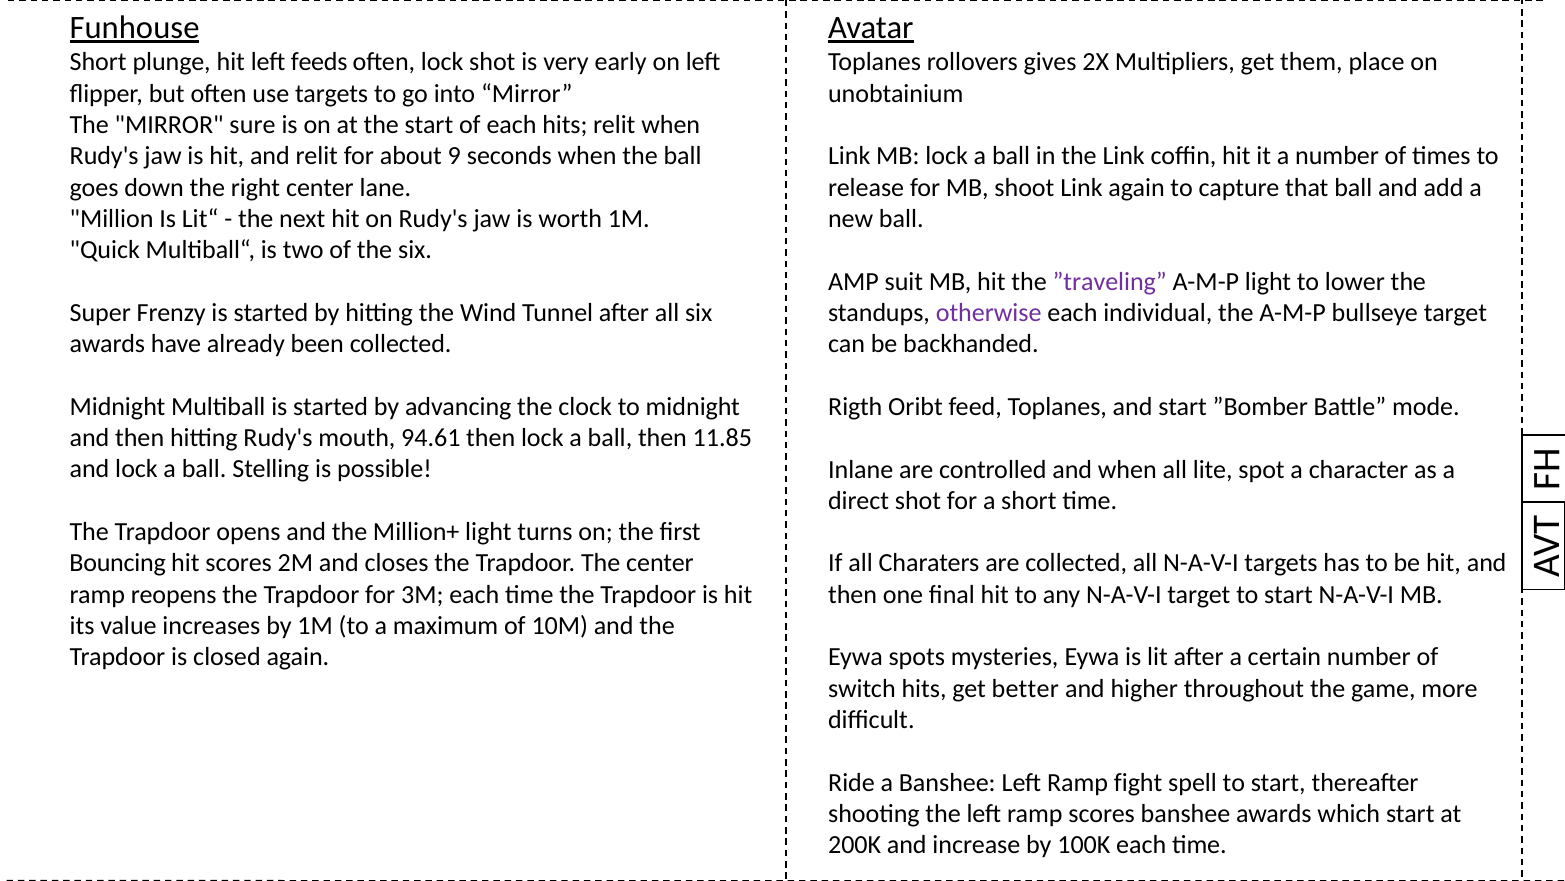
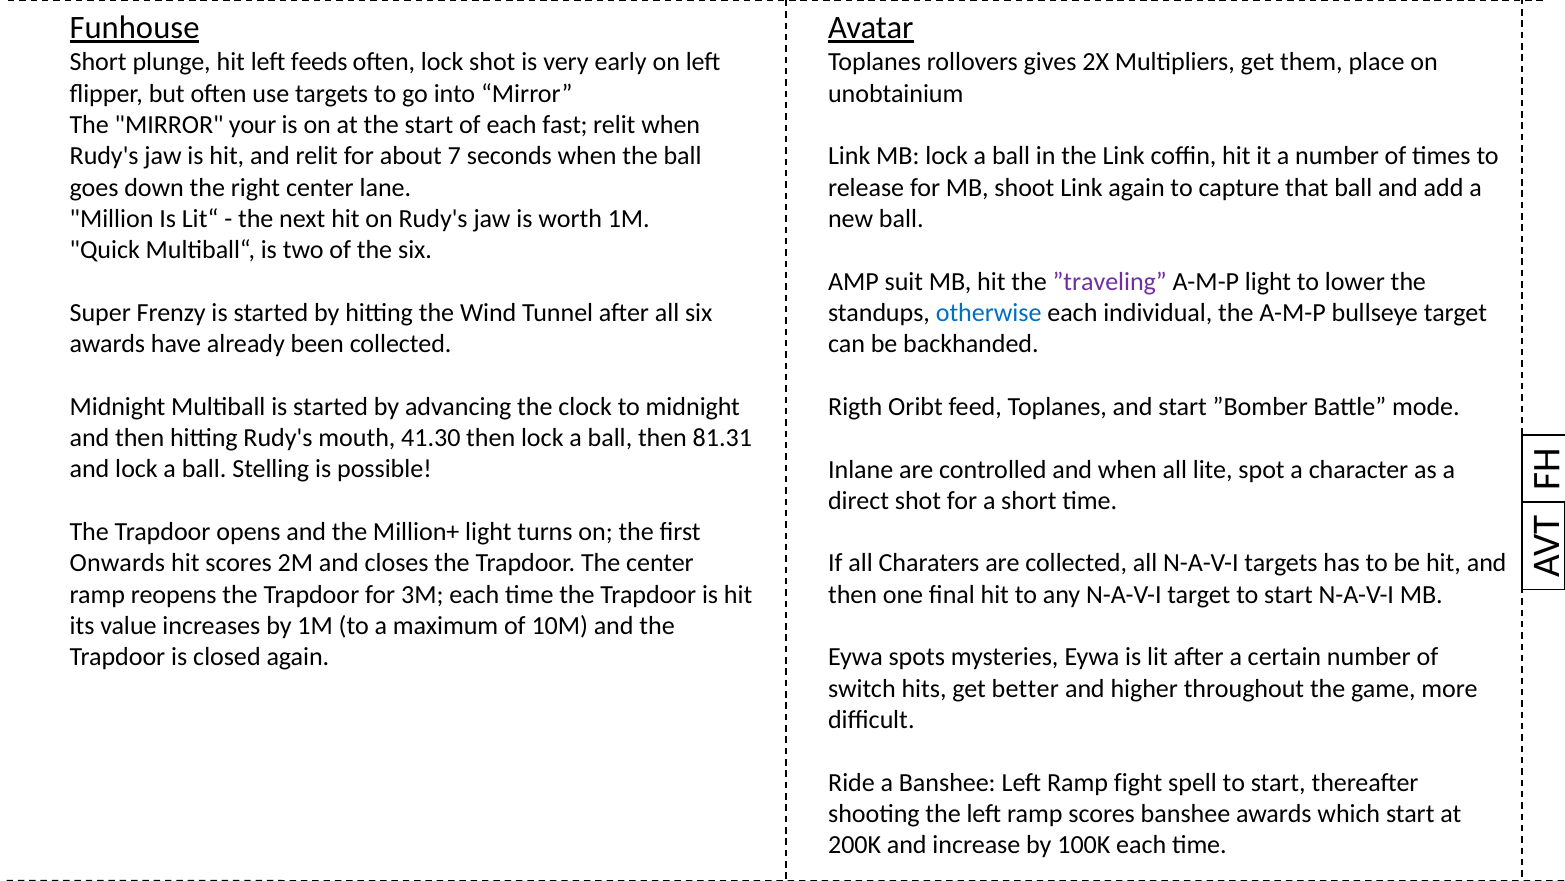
sure: sure -> your (253, 125)
each hits: hits -> fast (565, 125)
9: 9 -> 7 (454, 156)
otherwise colour: purple -> blue (989, 313)
94.61: 94.61 -> 41.30 (431, 438)
11.85: 11.85 -> 81.31 (722, 438)
Bouncing: Bouncing -> Onwards (117, 563)
